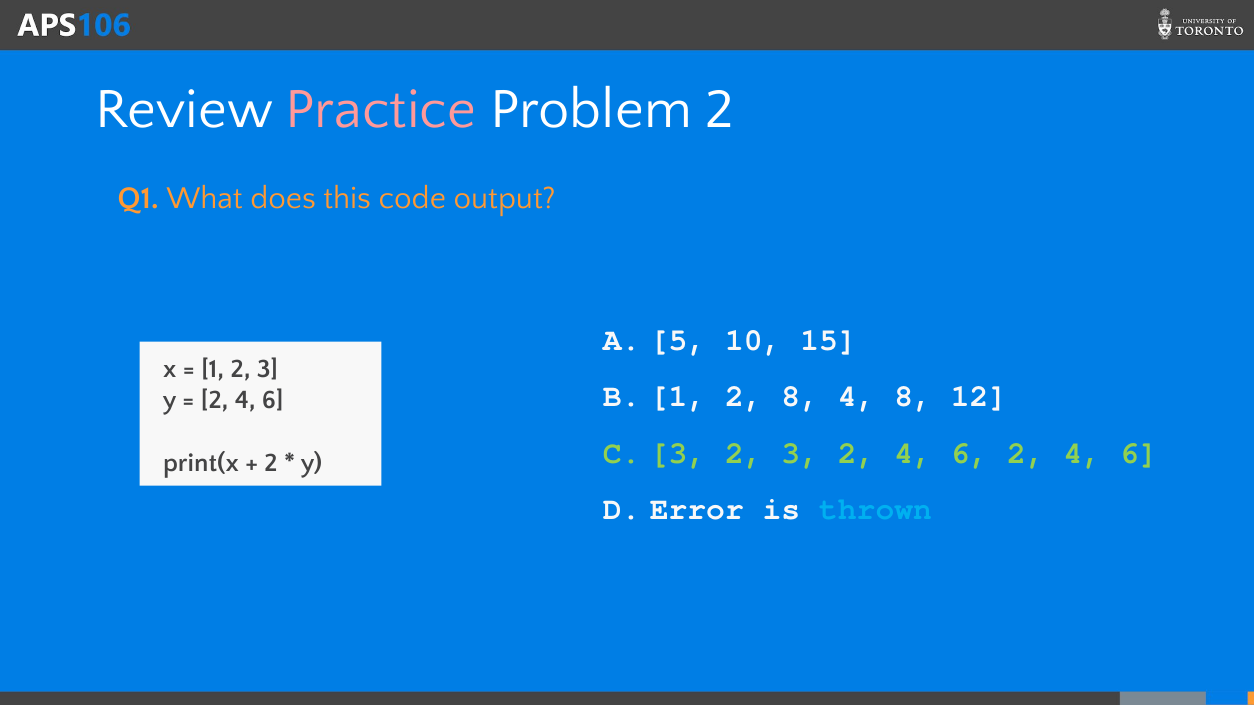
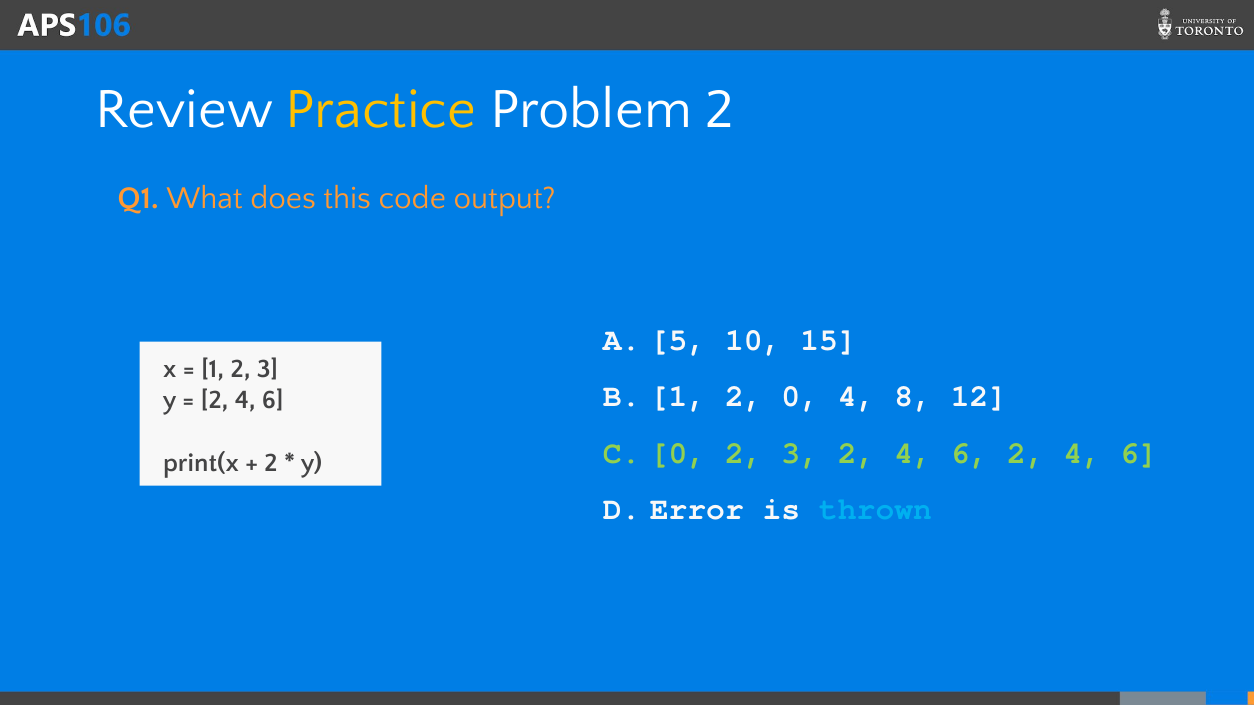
Practice colour: pink -> yellow (381, 109)
2 8: 8 -> 0 (800, 397)
3: 3 -> 0 (678, 453)
